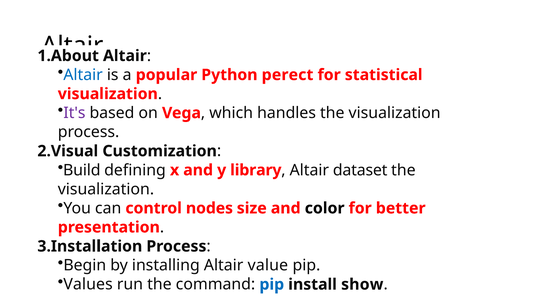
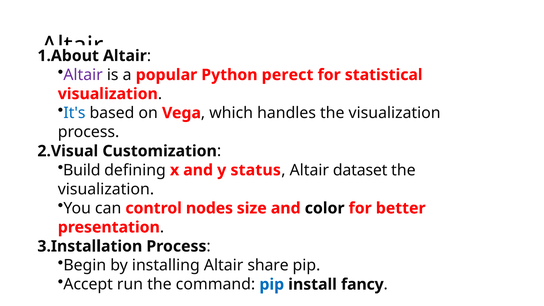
Altair colour: blue -> purple (83, 75)
It's colour: purple -> blue (74, 113)
library: library -> status (256, 170)
value: value -> share (268, 265)
Values: Values -> Accept (88, 284)
show: show -> fancy (362, 284)
